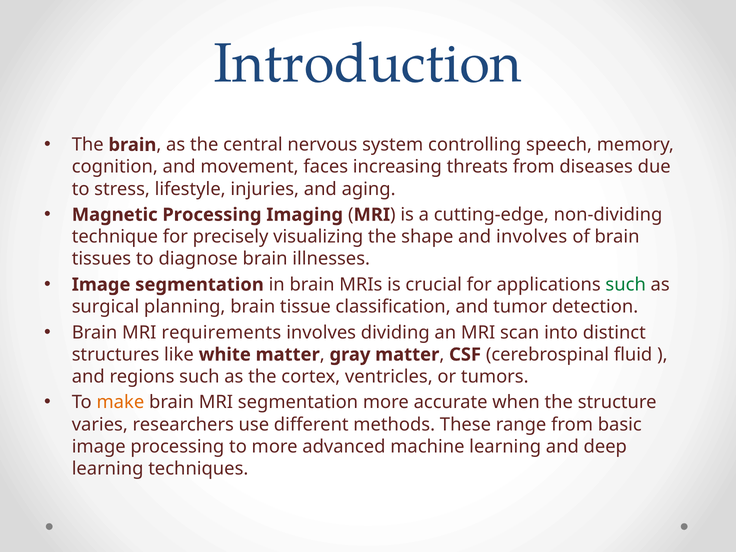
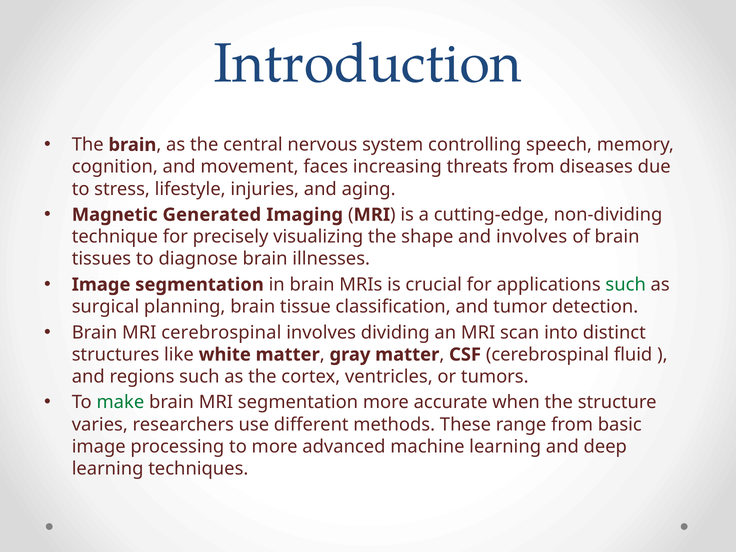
Magnetic Processing: Processing -> Generated (212, 215)
MRI requirements: requirements -> cerebrospinal (221, 332)
make colour: orange -> green (120, 402)
